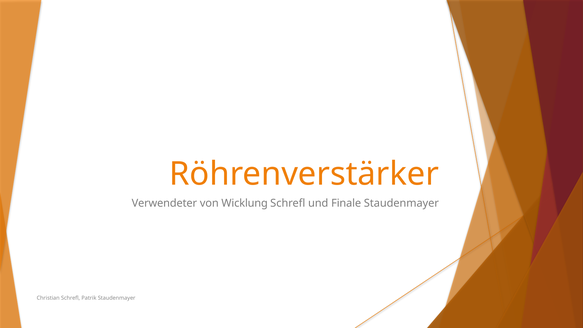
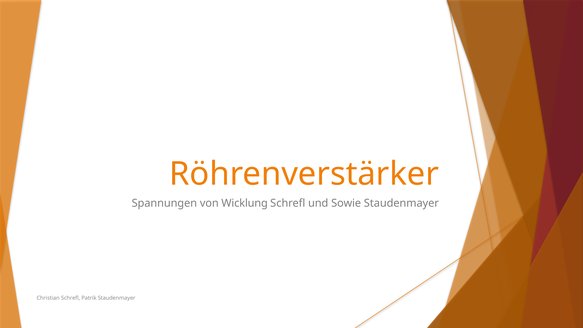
Verwendeter: Verwendeter -> Spannungen (164, 203)
Finale: Finale -> Sowie (346, 203)
